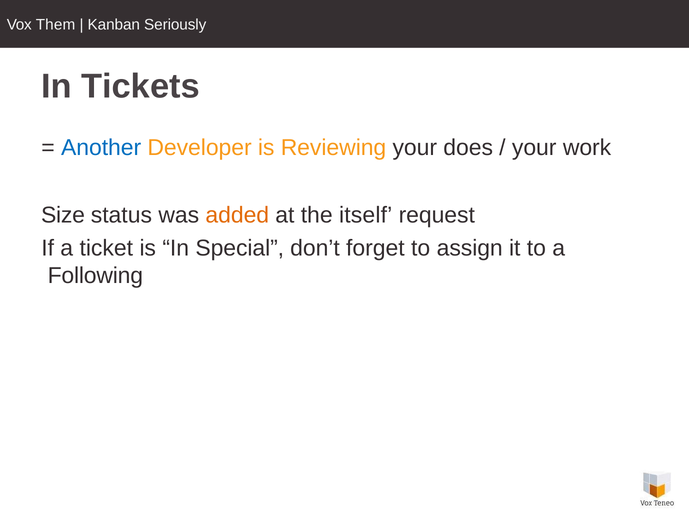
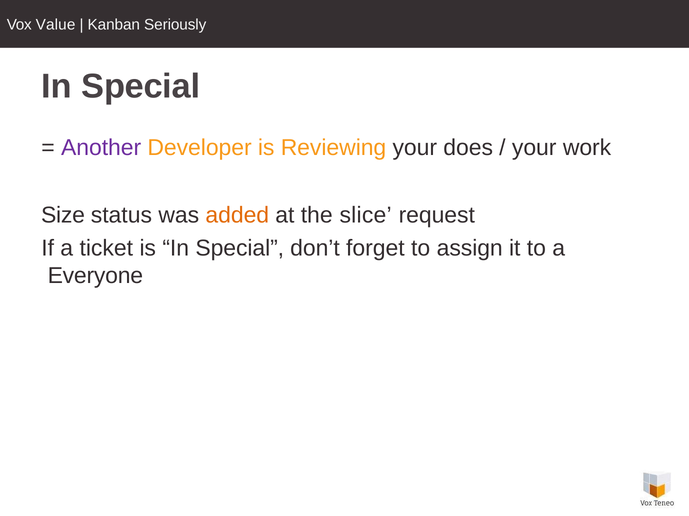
Them: Them -> Value (56, 25)
Tickets: Tickets -> Special (141, 87)
Another colour: blue -> purple (101, 148)
itself: itself -> slice (366, 216)
Following: Following -> Everyone (95, 276)
